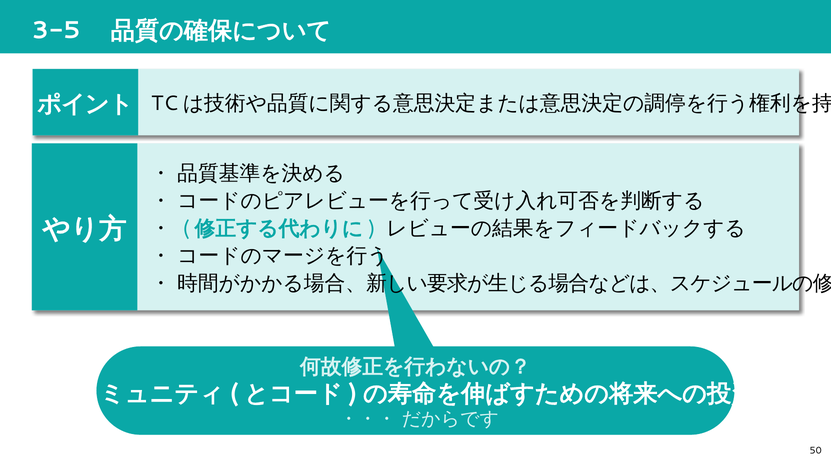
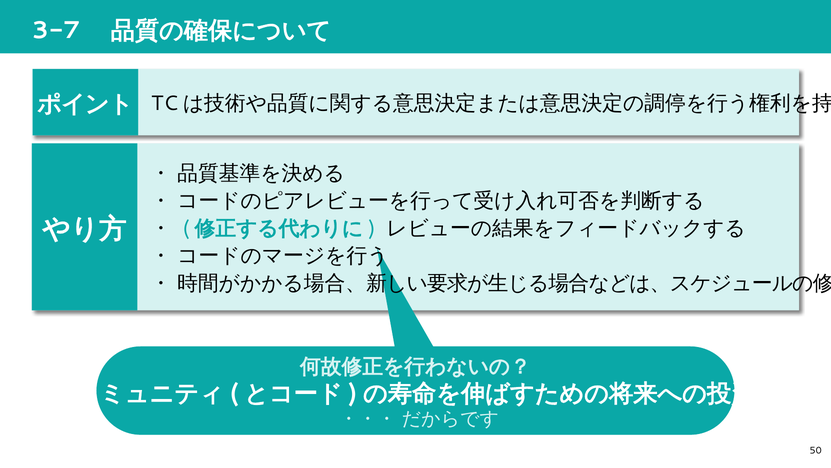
3-5: 3-5 -> 3-7 (56, 30)
